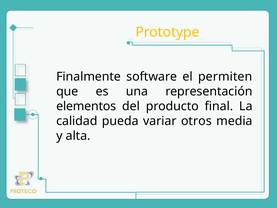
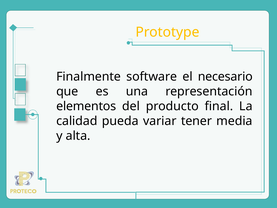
permiten: permiten -> necesario (225, 77)
otros: otros -> tener (196, 121)
